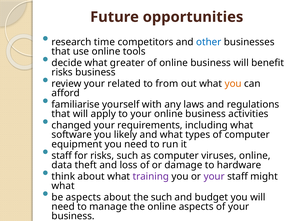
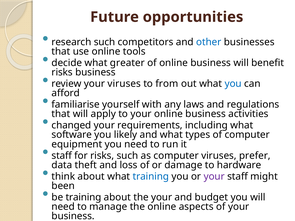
research time: time -> such (105, 42)
your related: related -> viruses (124, 84)
you colour: orange -> blue (233, 84)
viruses online: online -> prefer (255, 156)
training colour: purple -> blue (151, 177)
what: what -> been (63, 186)
be aspects: aspects -> training (84, 197)
the such: such -> your (162, 197)
